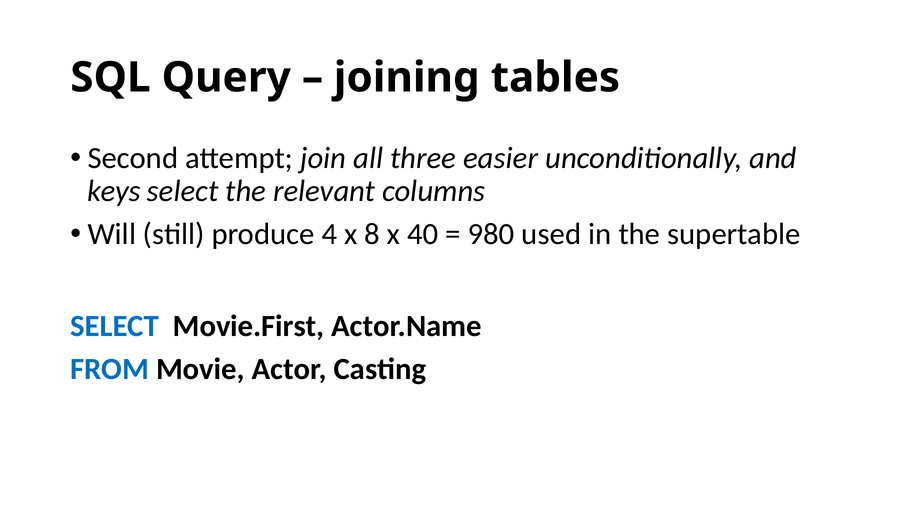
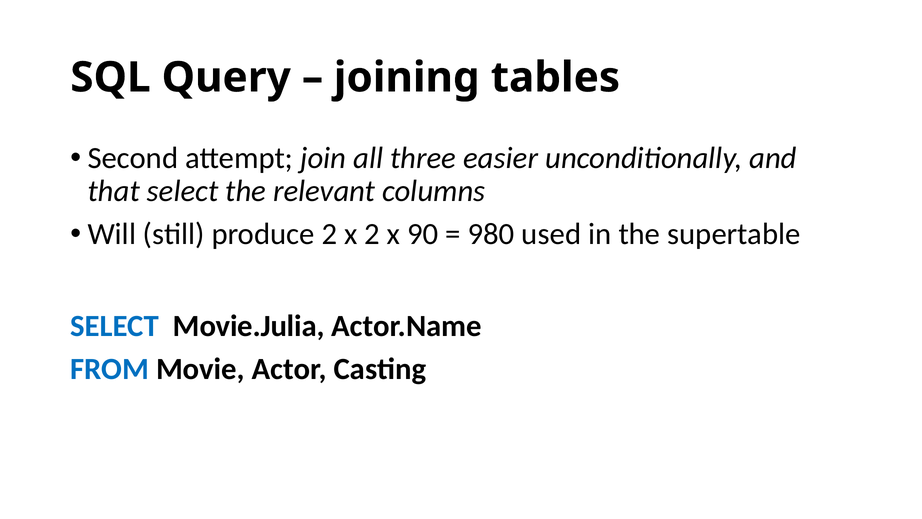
keys: keys -> that (114, 191)
produce 4: 4 -> 2 (329, 234)
x 8: 8 -> 2 (372, 234)
40: 40 -> 90 (423, 234)
Movie.First: Movie.First -> Movie.Julia (249, 326)
